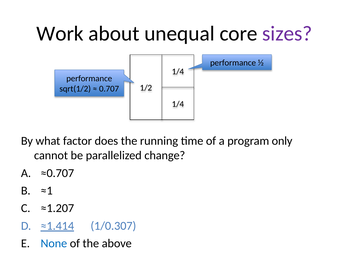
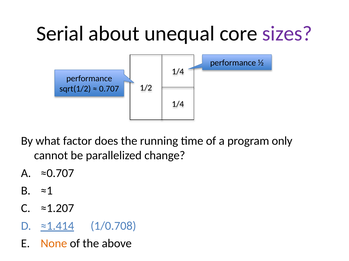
Work: Work -> Serial (60, 34)
1/0.307: 1/0.307 -> 1/0.708 (113, 226)
None colour: blue -> orange (54, 244)
